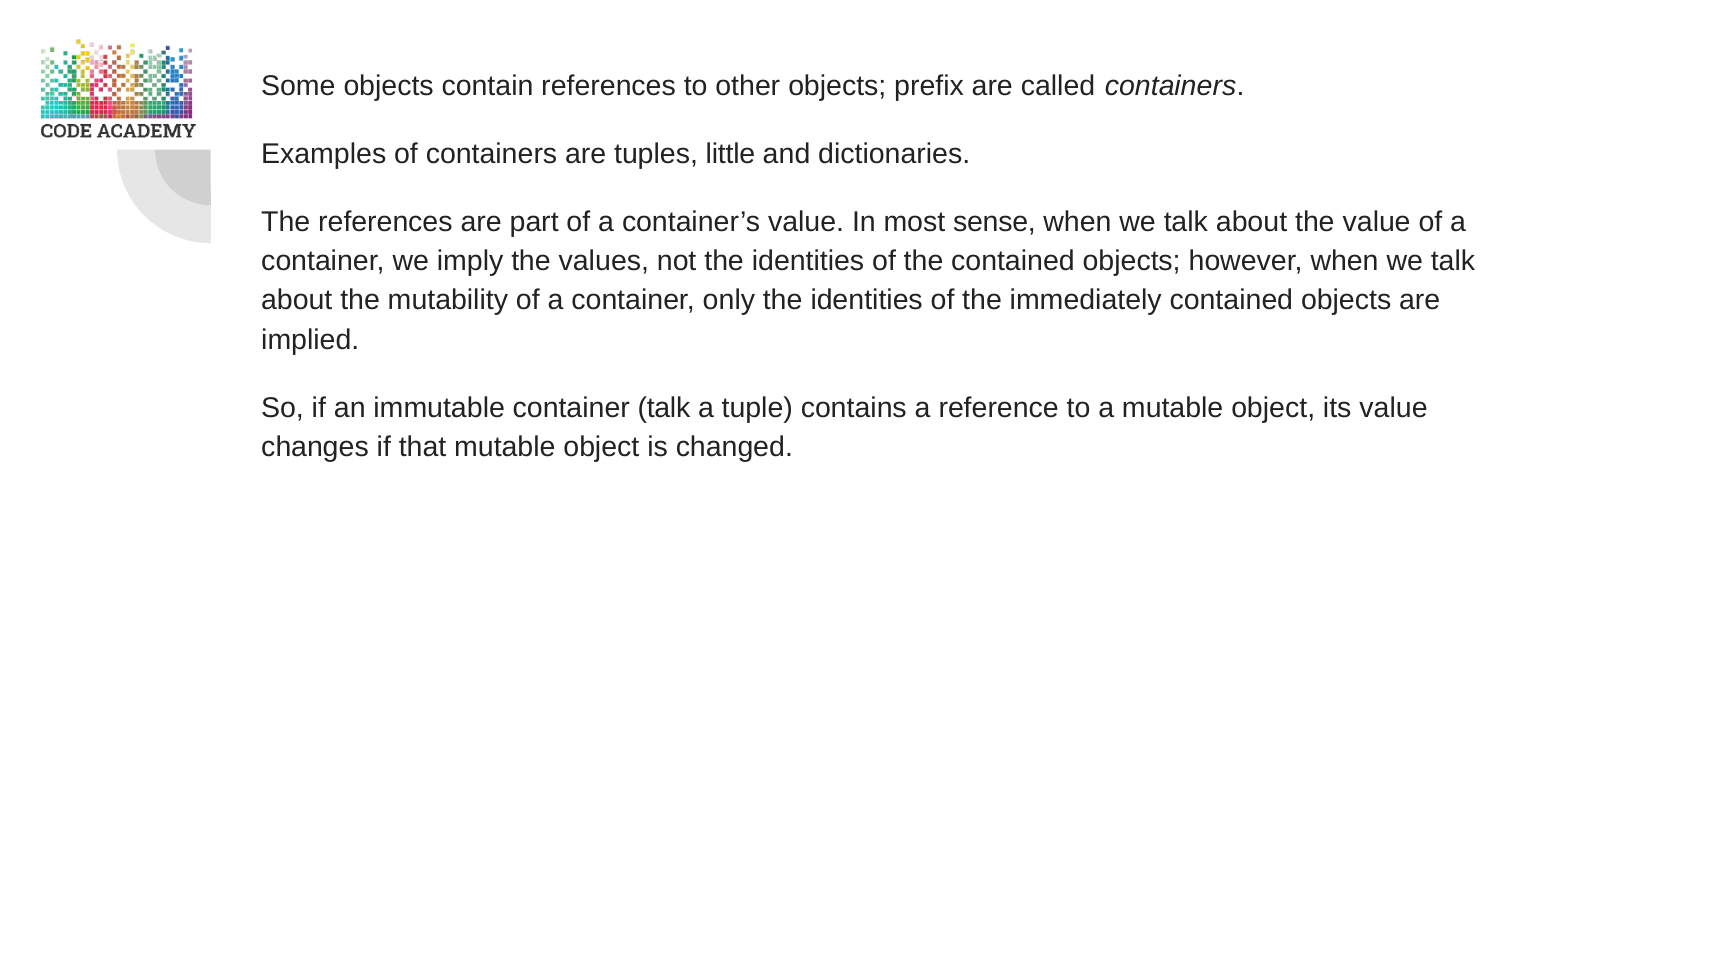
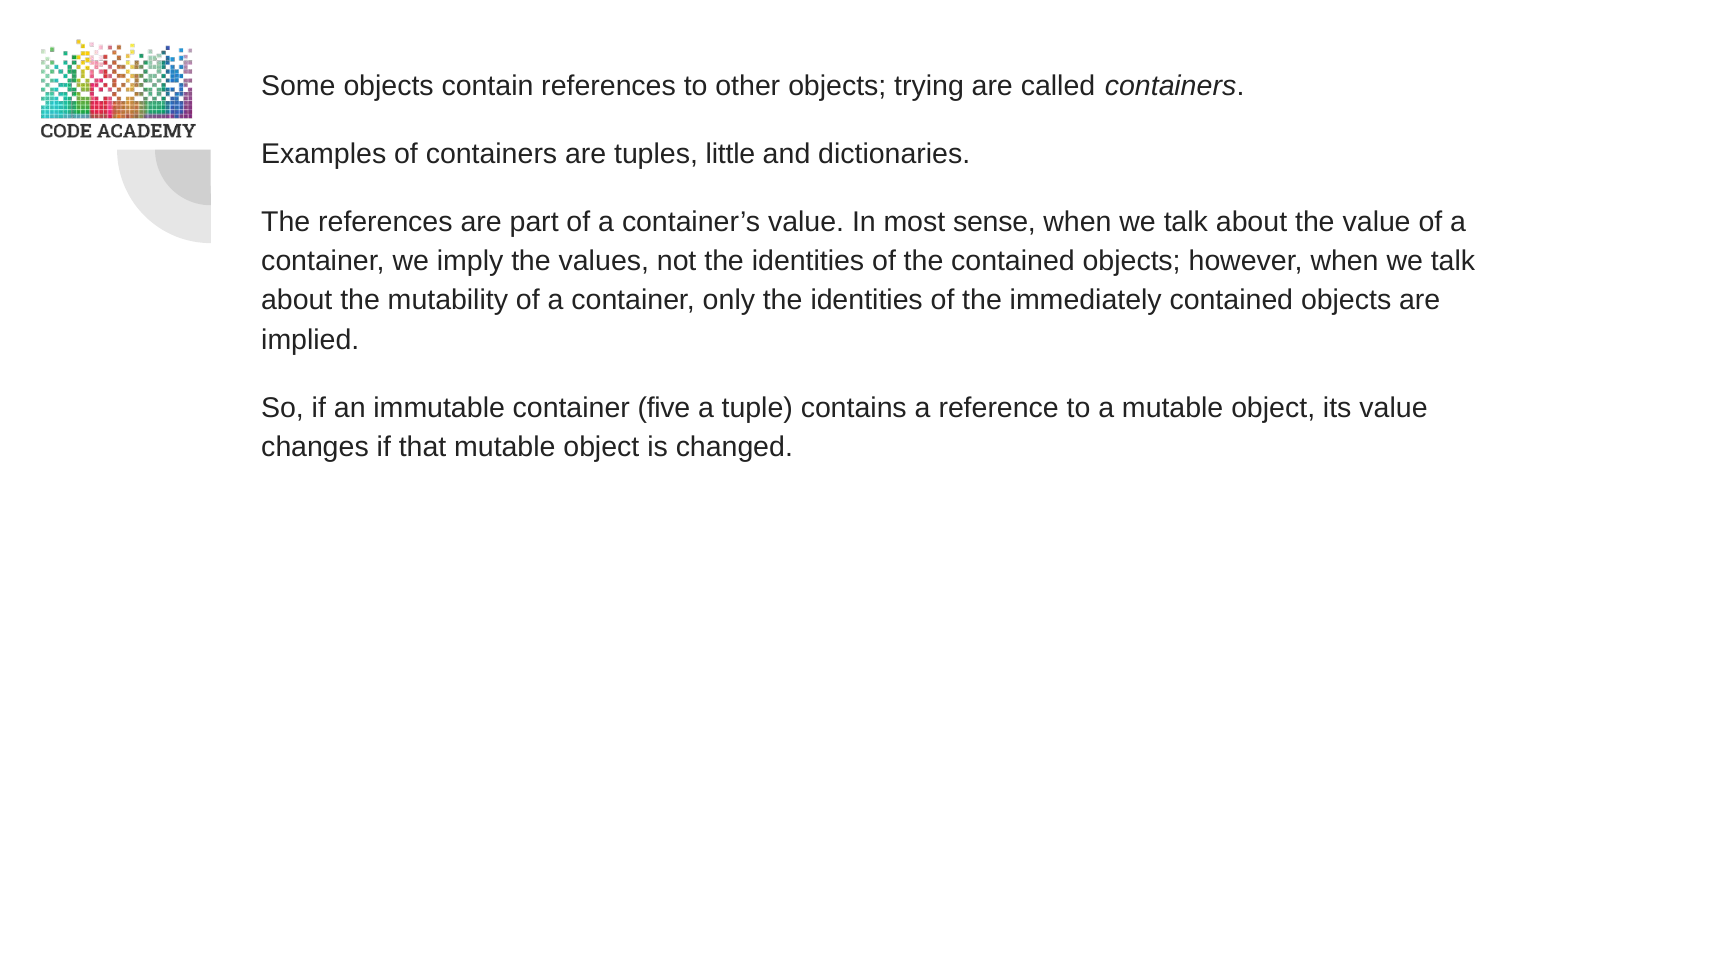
prefix: prefix -> trying (929, 86)
container talk: talk -> five (664, 408)
